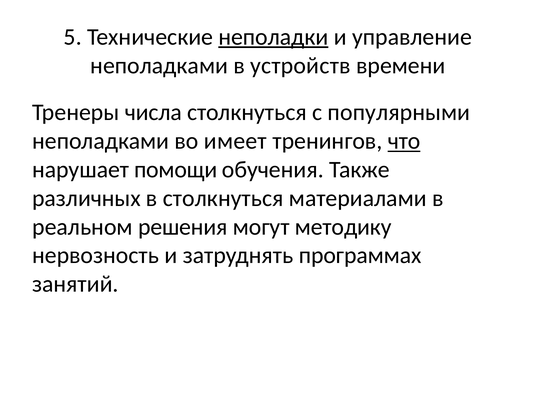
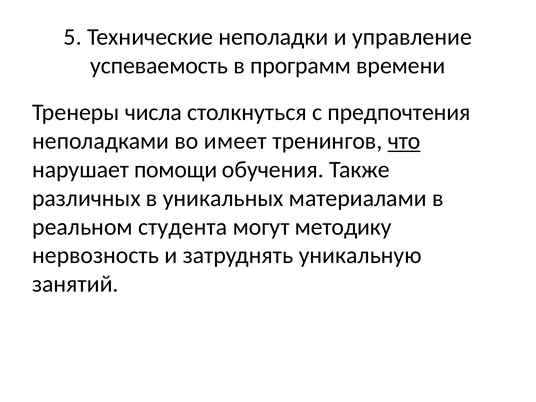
неполадки underline: present -> none (273, 37)
неполадками: неполадками -> успеваемость (159, 66)
устройств: устройств -> программ (301, 66)
популярными: популярными -> предпочтения (399, 112)
в столкнуться: столкнуться -> уникальных (223, 198)
решения: решения -> студента (183, 227)
программах: программах -> уникальную (360, 255)
